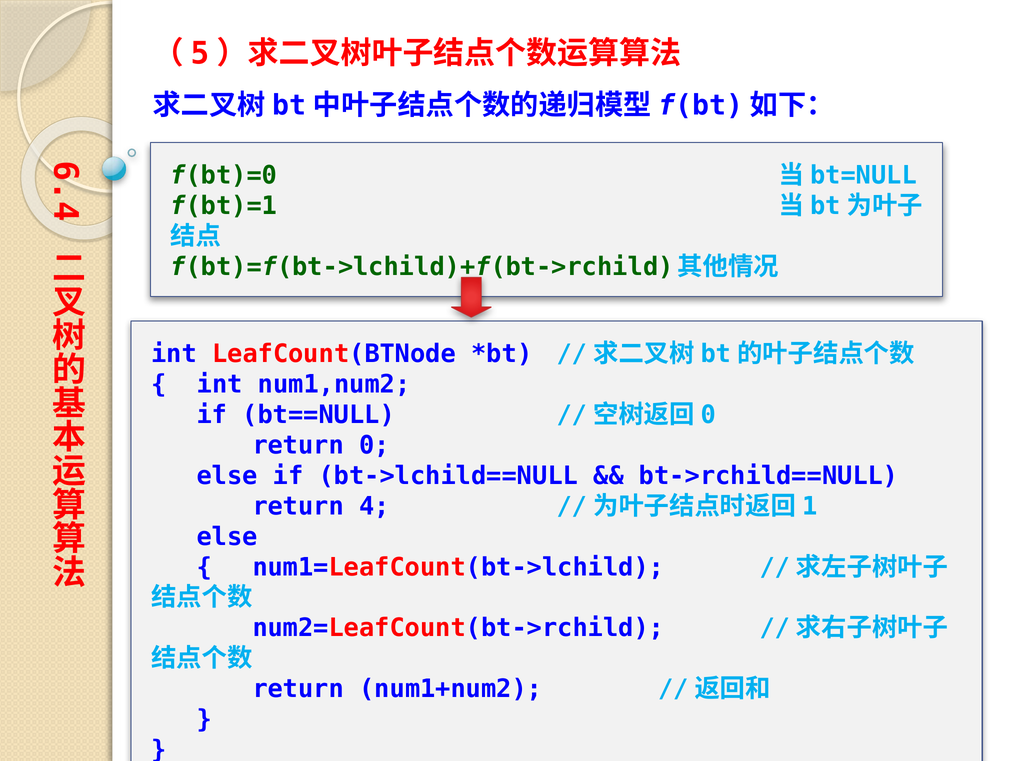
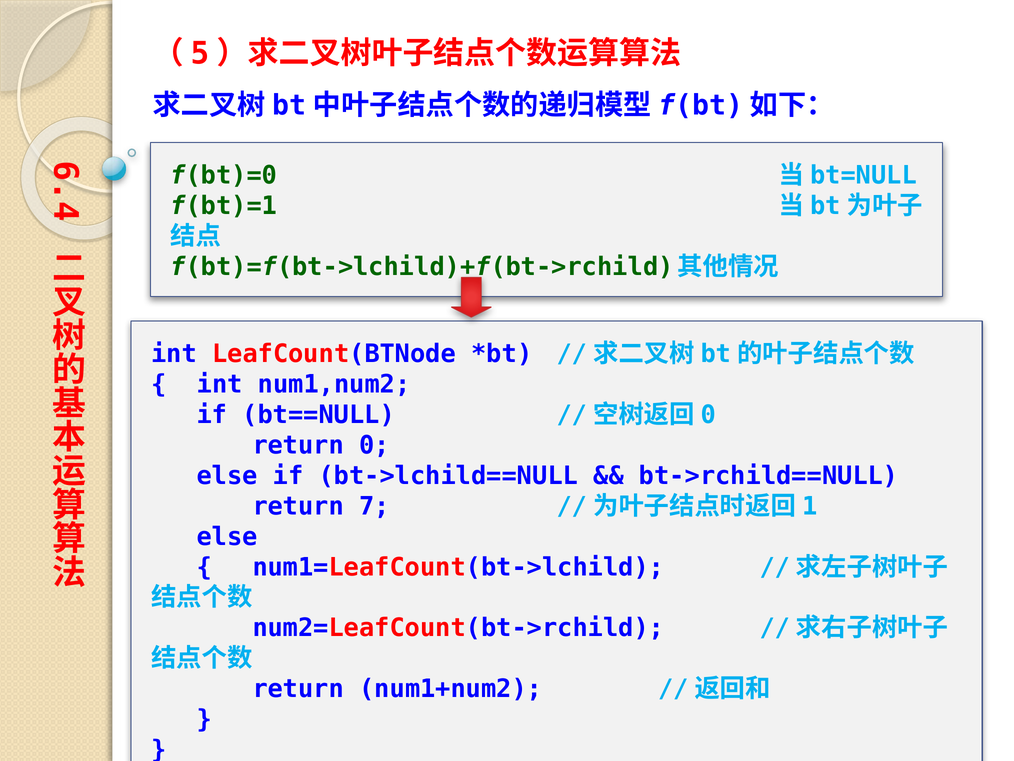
return 4: 4 -> 7 (374, 506)
